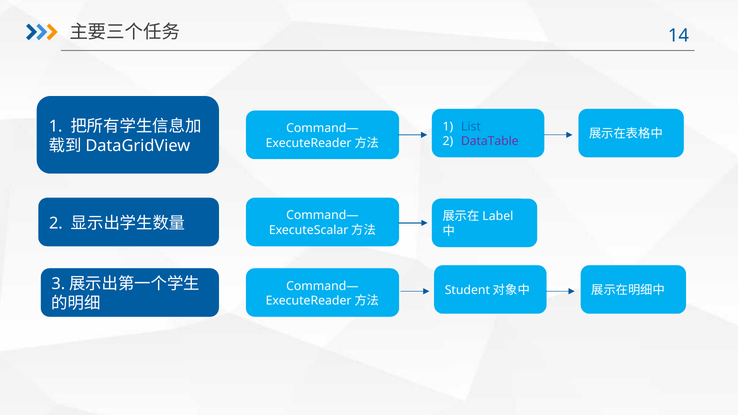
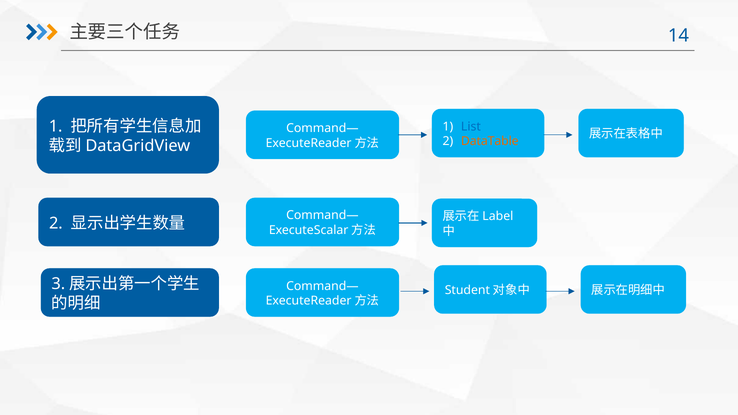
DataTable colour: purple -> orange (490, 141)
